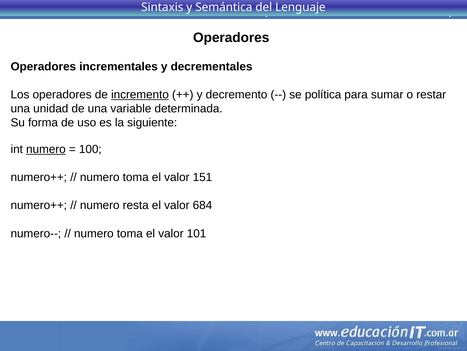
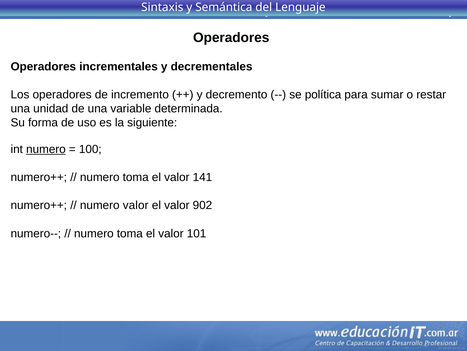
incremento underline: present -> none (140, 94)
151: 151 -> 141 (202, 177)
numero resta: resta -> valor (136, 205)
684: 684 -> 902 (202, 205)
